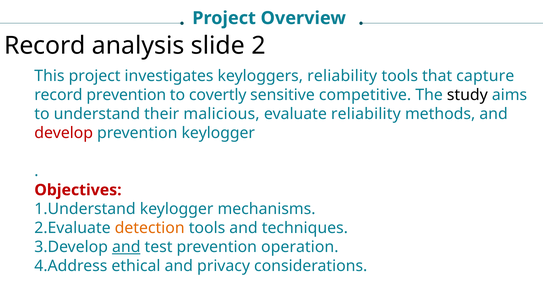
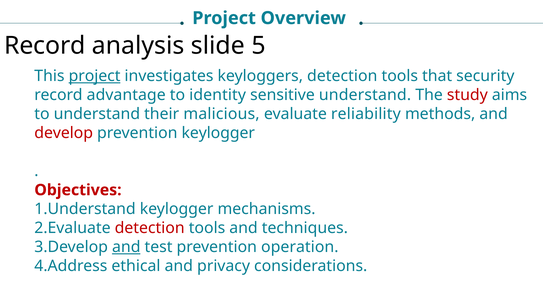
2: 2 -> 5 (258, 46)
project underline: none -> present (95, 76)
keyloggers reliability: reliability -> detection (342, 76)
capture: capture -> security (485, 76)
record prevention: prevention -> advantage (126, 95)
covertly: covertly -> identity (218, 95)
sensitive competitive: competitive -> understand (365, 95)
study colour: black -> red (467, 95)
detection colour: orange -> red (150, 228)
